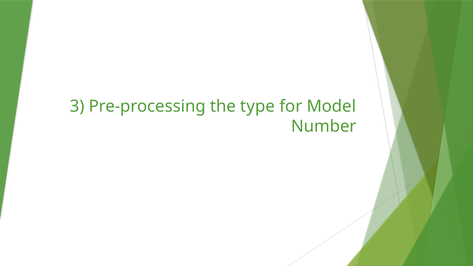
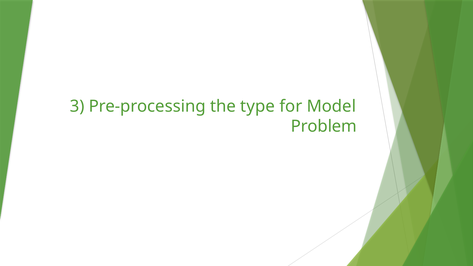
Number: Number -> Problem (324, 126)
